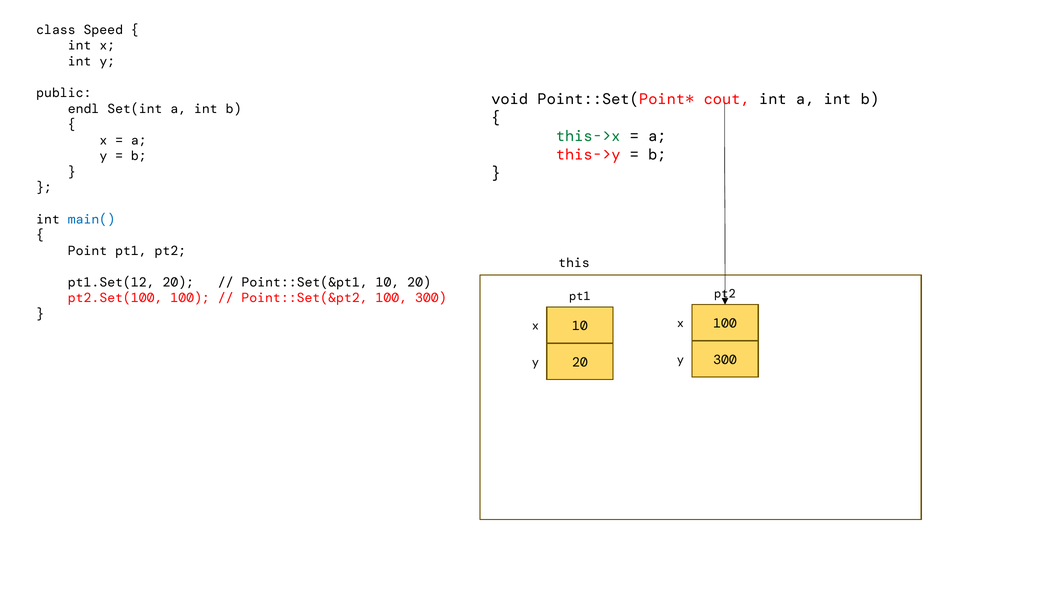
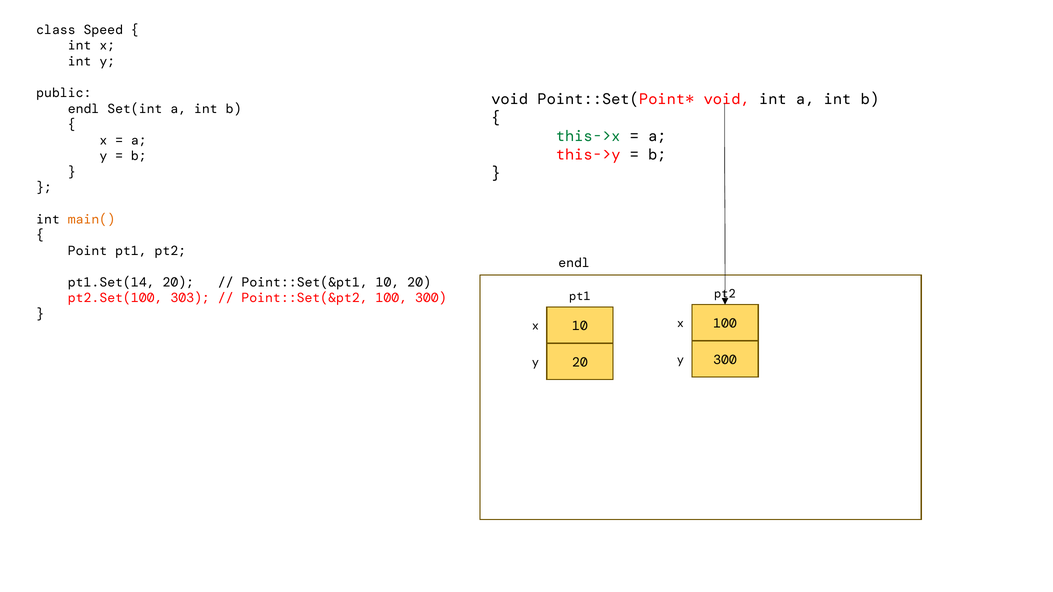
cout: cout -> void (727, 99)
main( colour: blue -> orange (91, 219)
this: this -> endl (574, 263)
pt1.Set(12: pt1.Set(12 -> pt1.Set(14 (111, 282)
pt2.Set(100 100: 100 -> 303 (190, 298)
